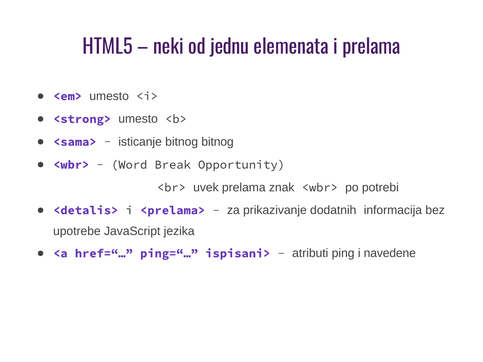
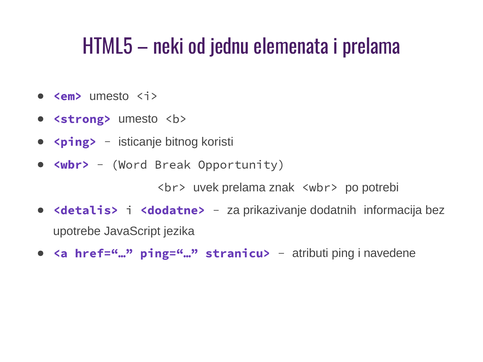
<sama>: <sama> -> <ping> (75, 142)
bitnog bitnog: bitnog -> koristi (217, 142)
<prelama>: <prelama> -> <dodatne> (173, 210)
ispisani>: ispisani> -> stranicu> (238, 254)
